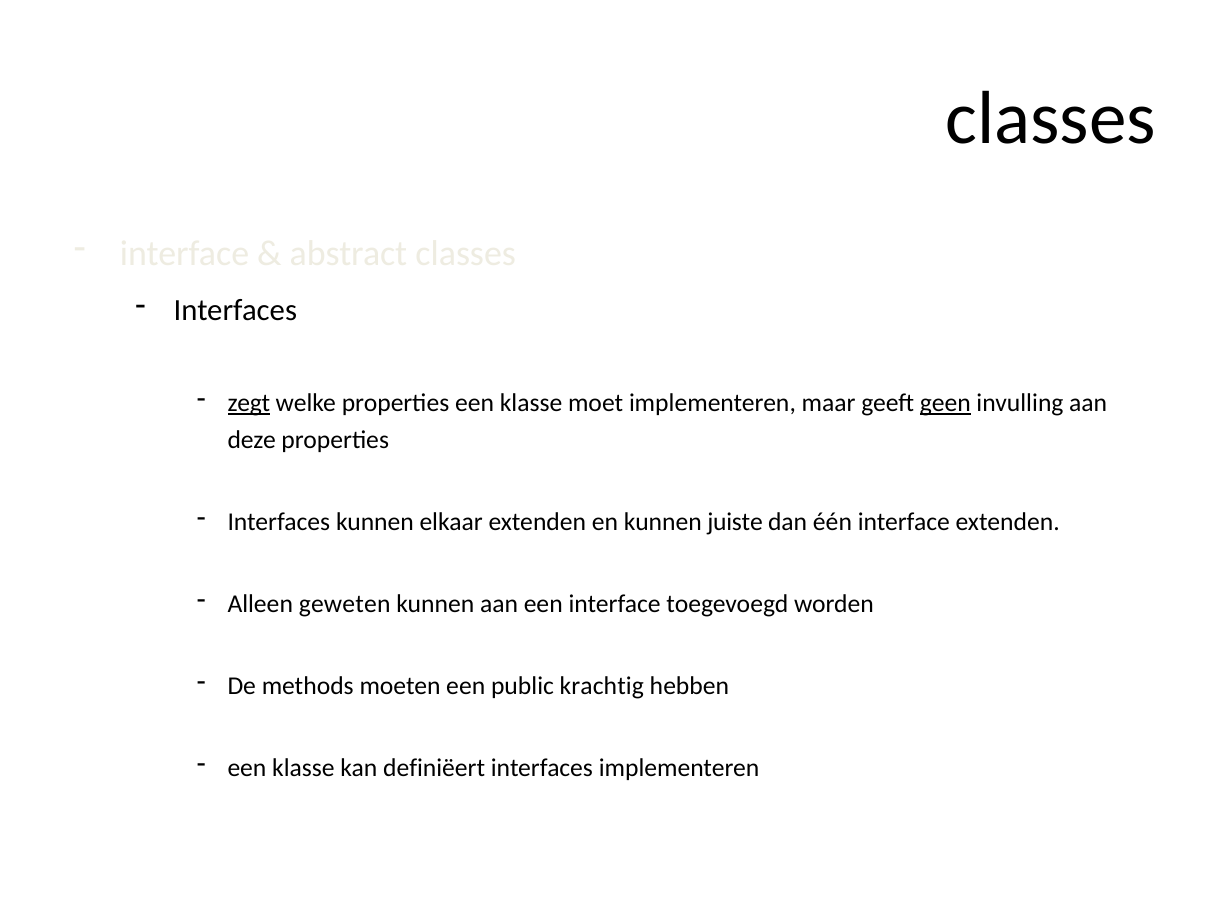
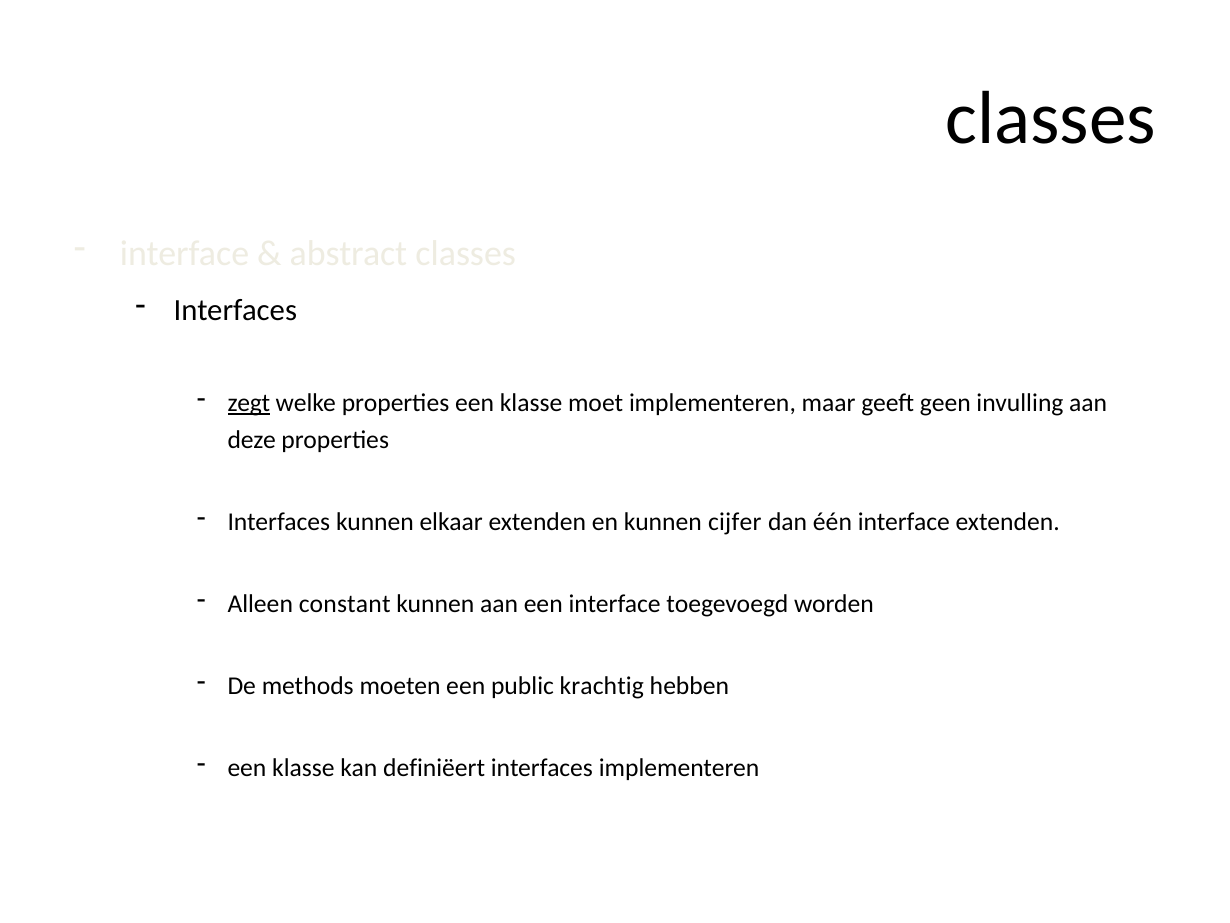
geen underline: present -> none (945, 403)
juiste: juiste -> cijfer (735, 522)
geweten: geweten -> constant (345, 603)
